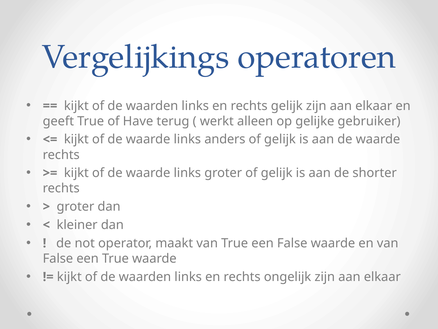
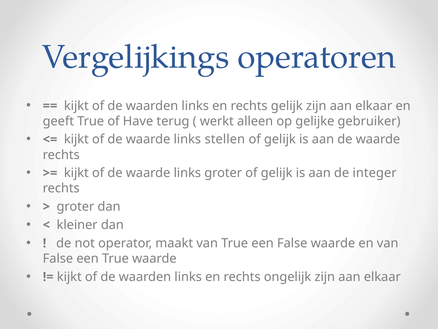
anders: anders -> stellen (225, 139)
shorter: shorter -> integer (375, 173)
